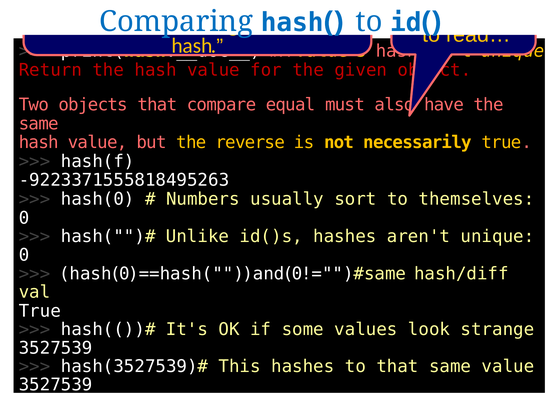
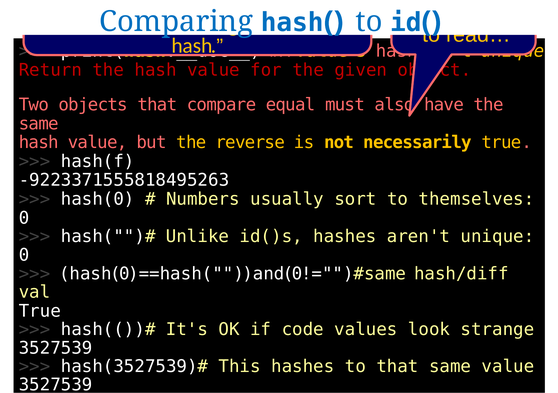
some: some -> code (303, 330)
